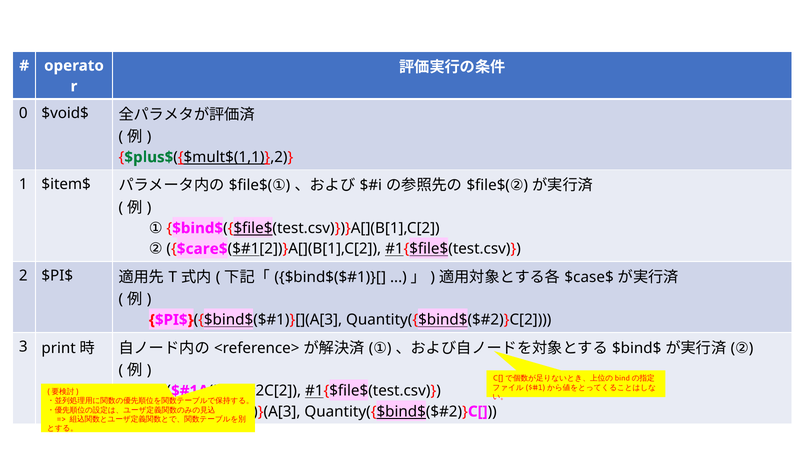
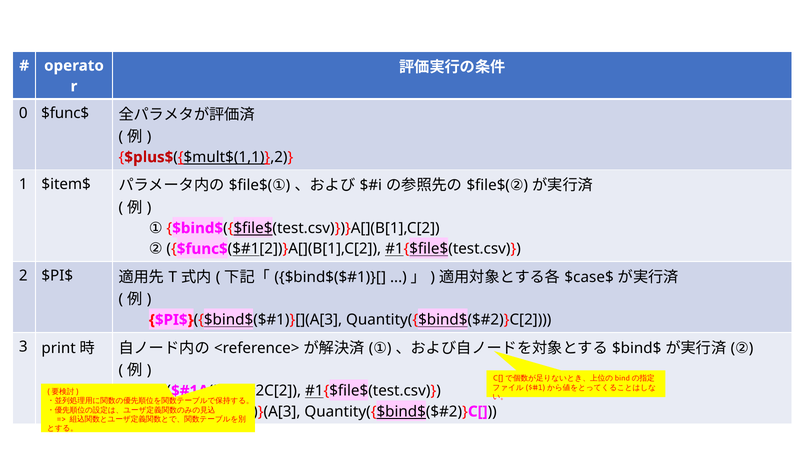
0 $void$: $void$ -> $func$ (65, 113)
$plus$ colour: green -> red (149, 157)
$care$: $care$ -> $func$ (202, 249)
